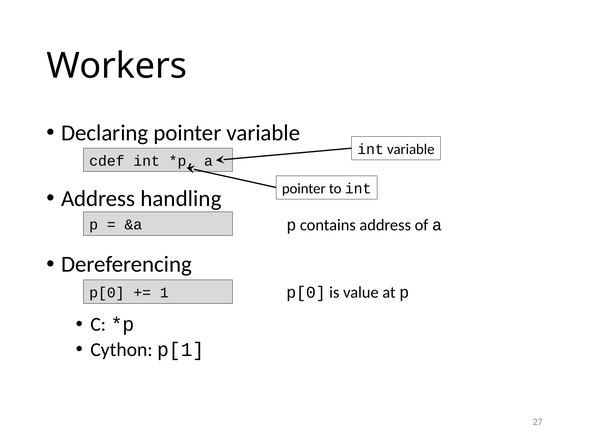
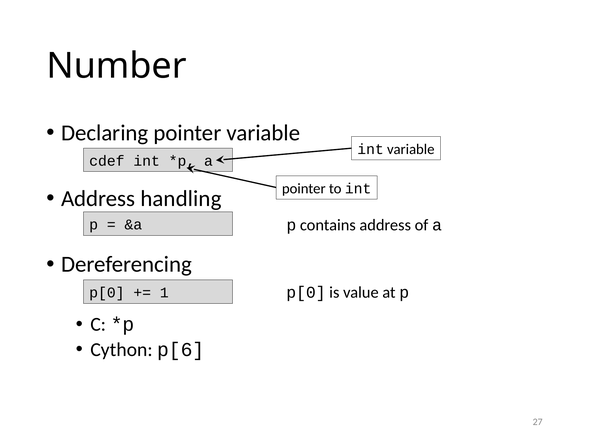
Workers: Workers -> Number (117, 66)
p[1: p[1 -> p[6 (181, 349)
